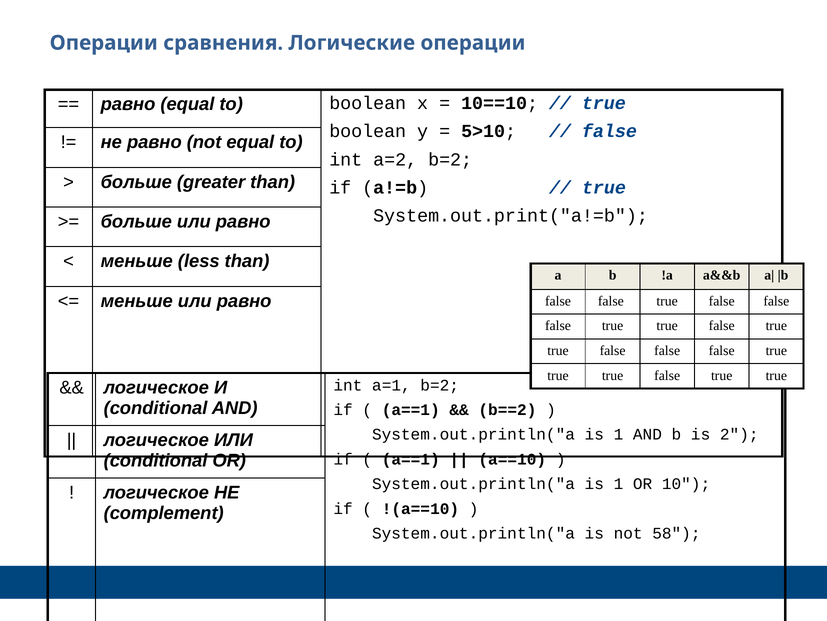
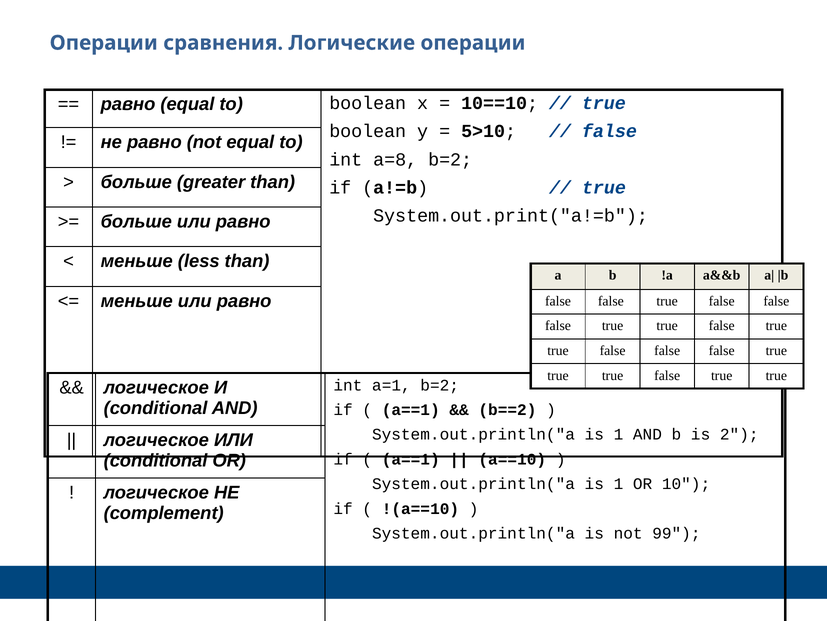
a=2: a=2 -> a=8 (395, 159)
58: 58 -> 99 (676, 533)
